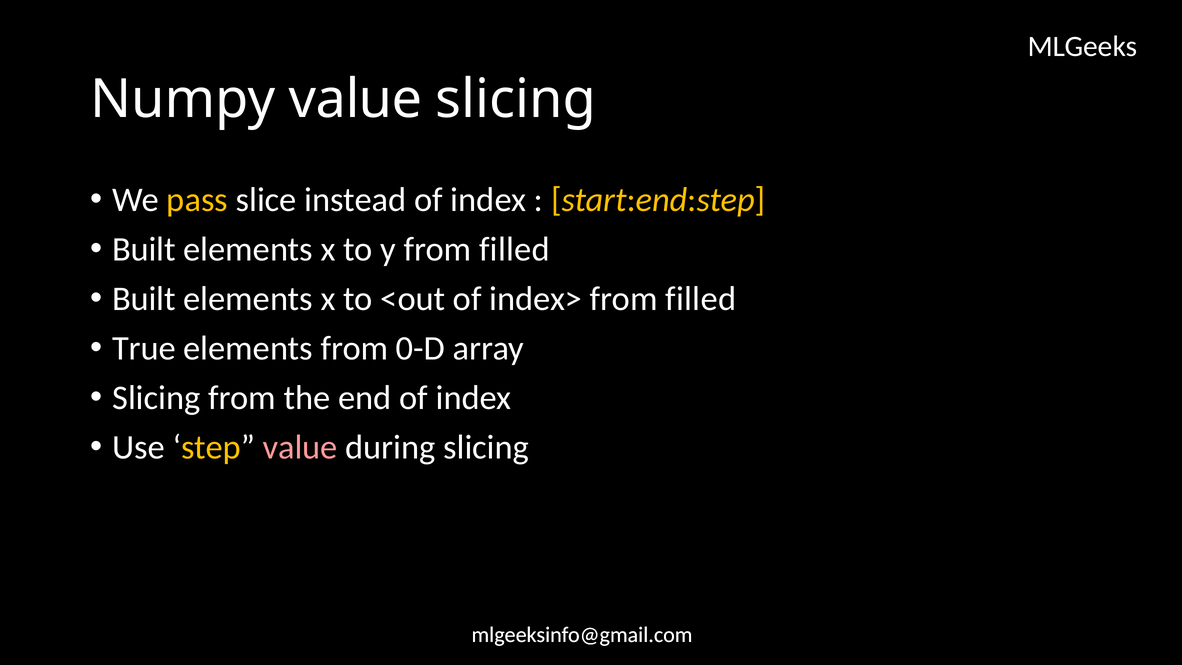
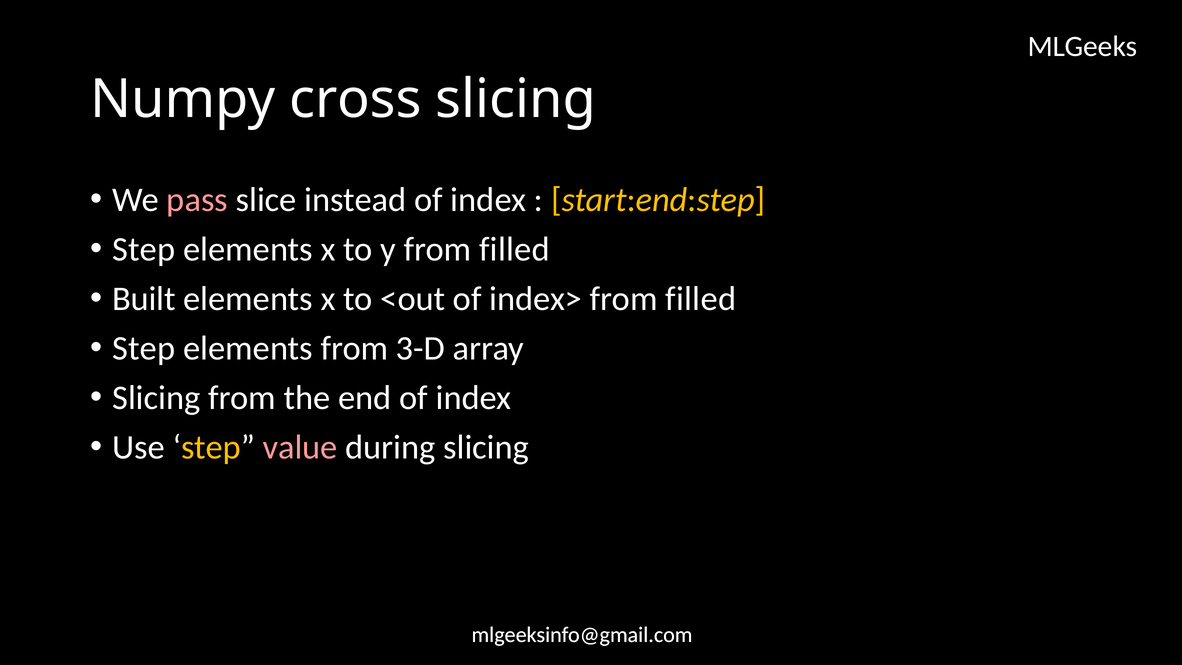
Numpy value: value -> cross (355, 99)
pass colour: yellow -> pink (197, 200)
Built: Built -> Step (144, 249)
True: True -> Step (144, 348)
0-D: 0-D -> 3-D (421, 348)
